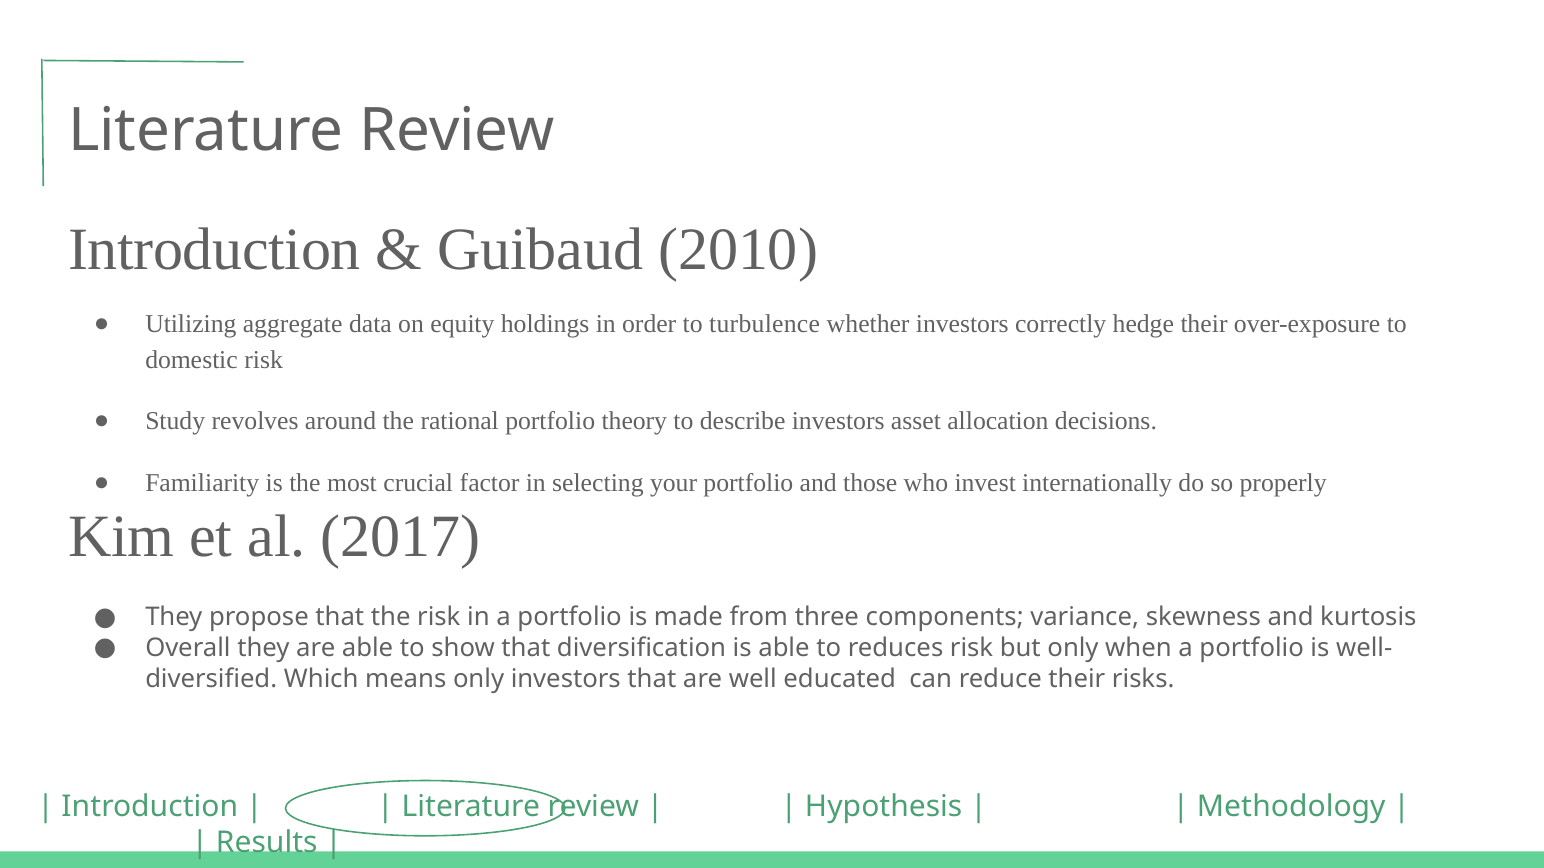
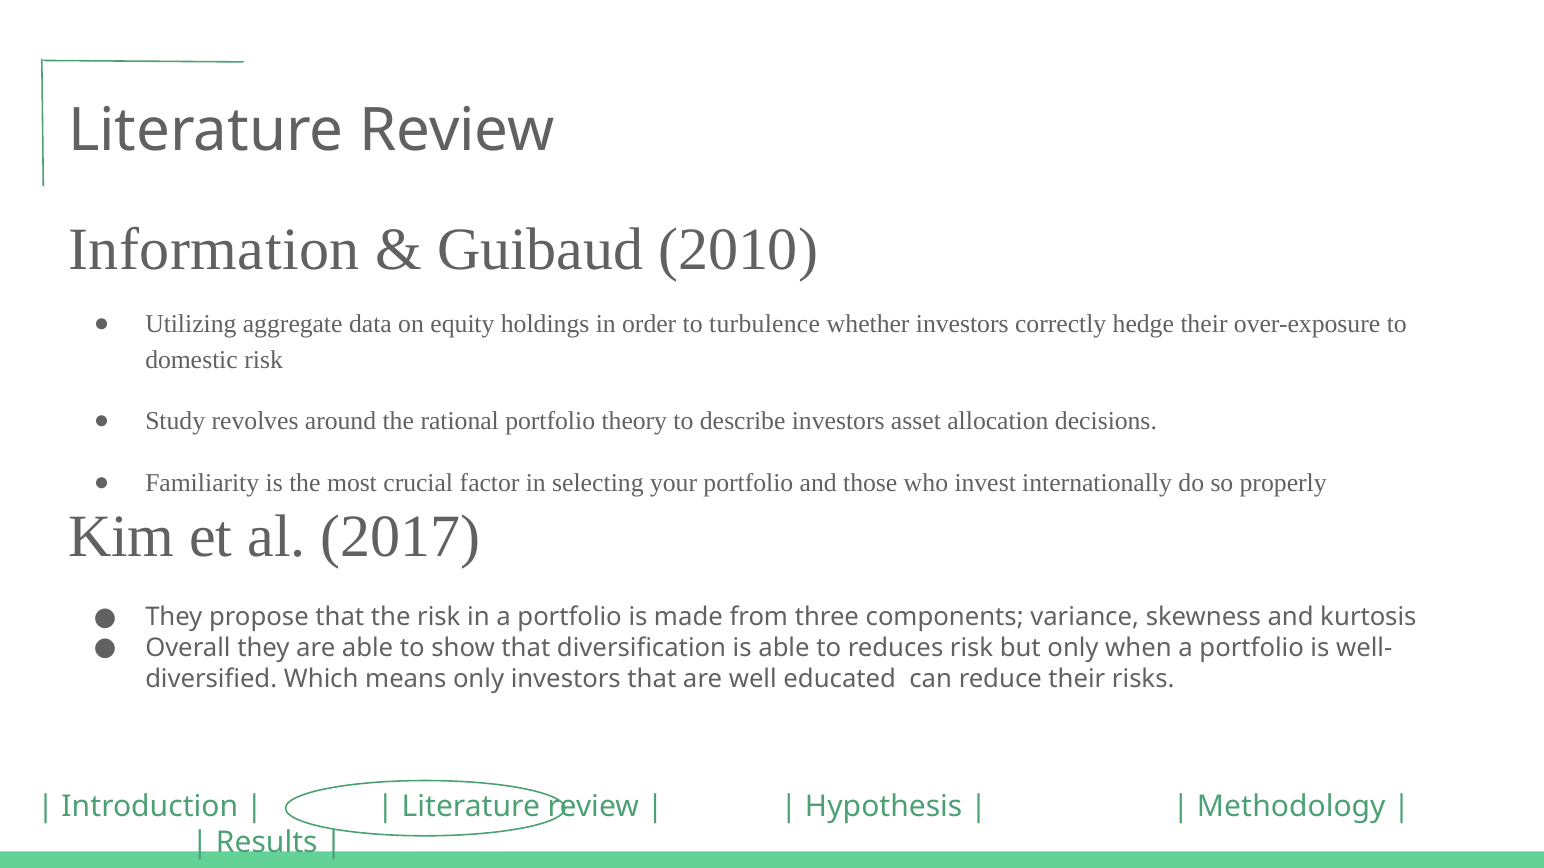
Introduction: Introduction -> Information (214, 250)
